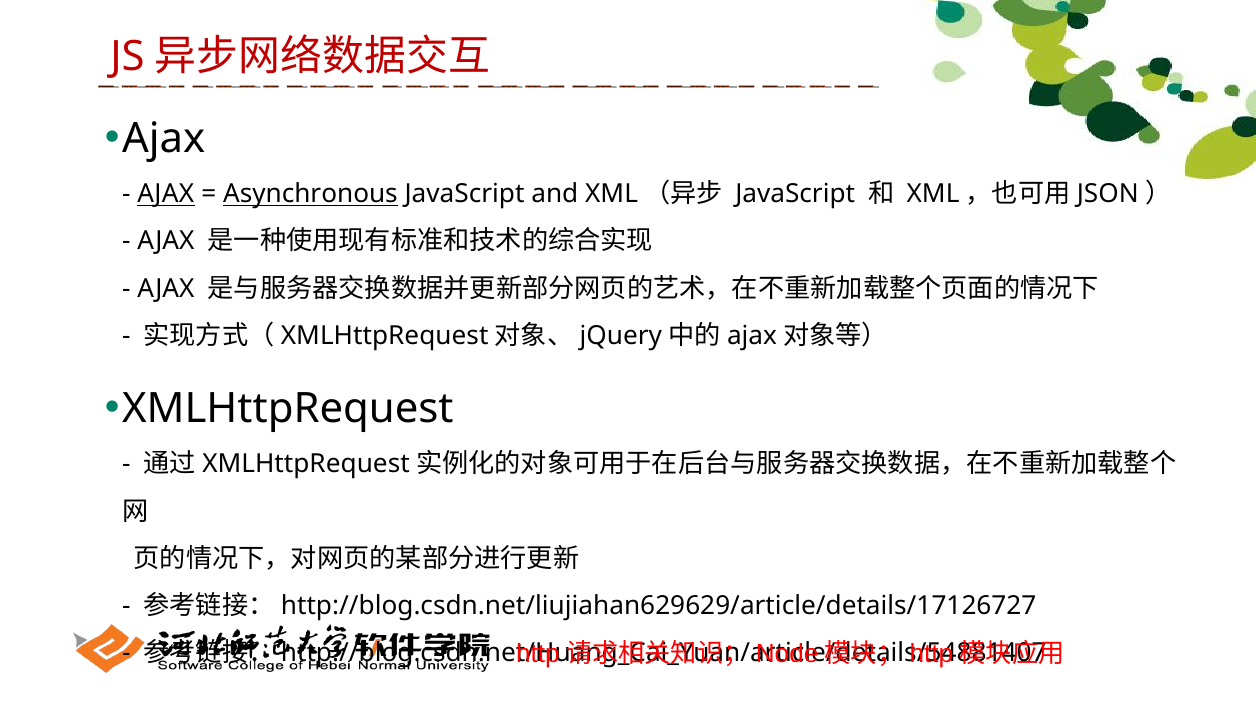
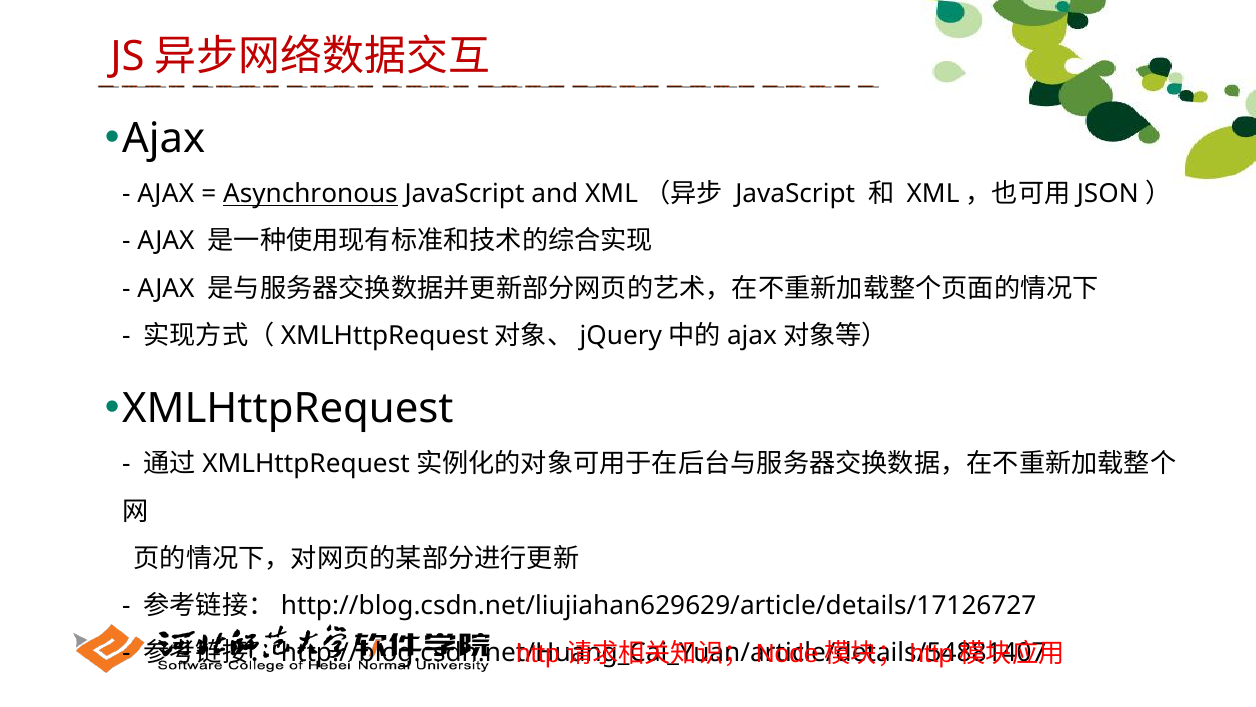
AJAX underline: present -> none (166, 194)
